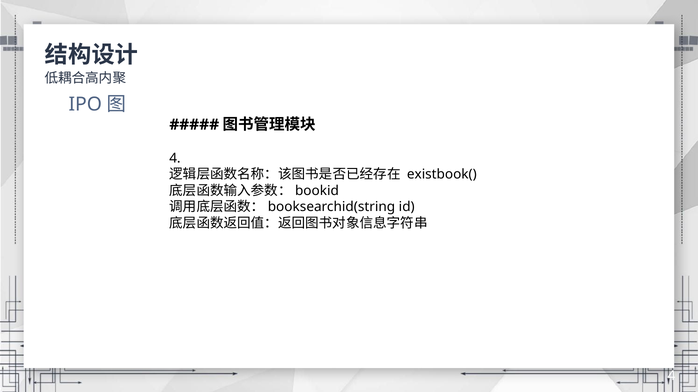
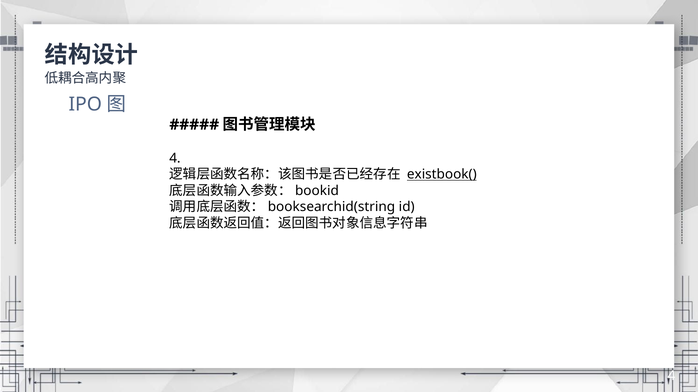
existbook( underline: none -> present (442, 175)
